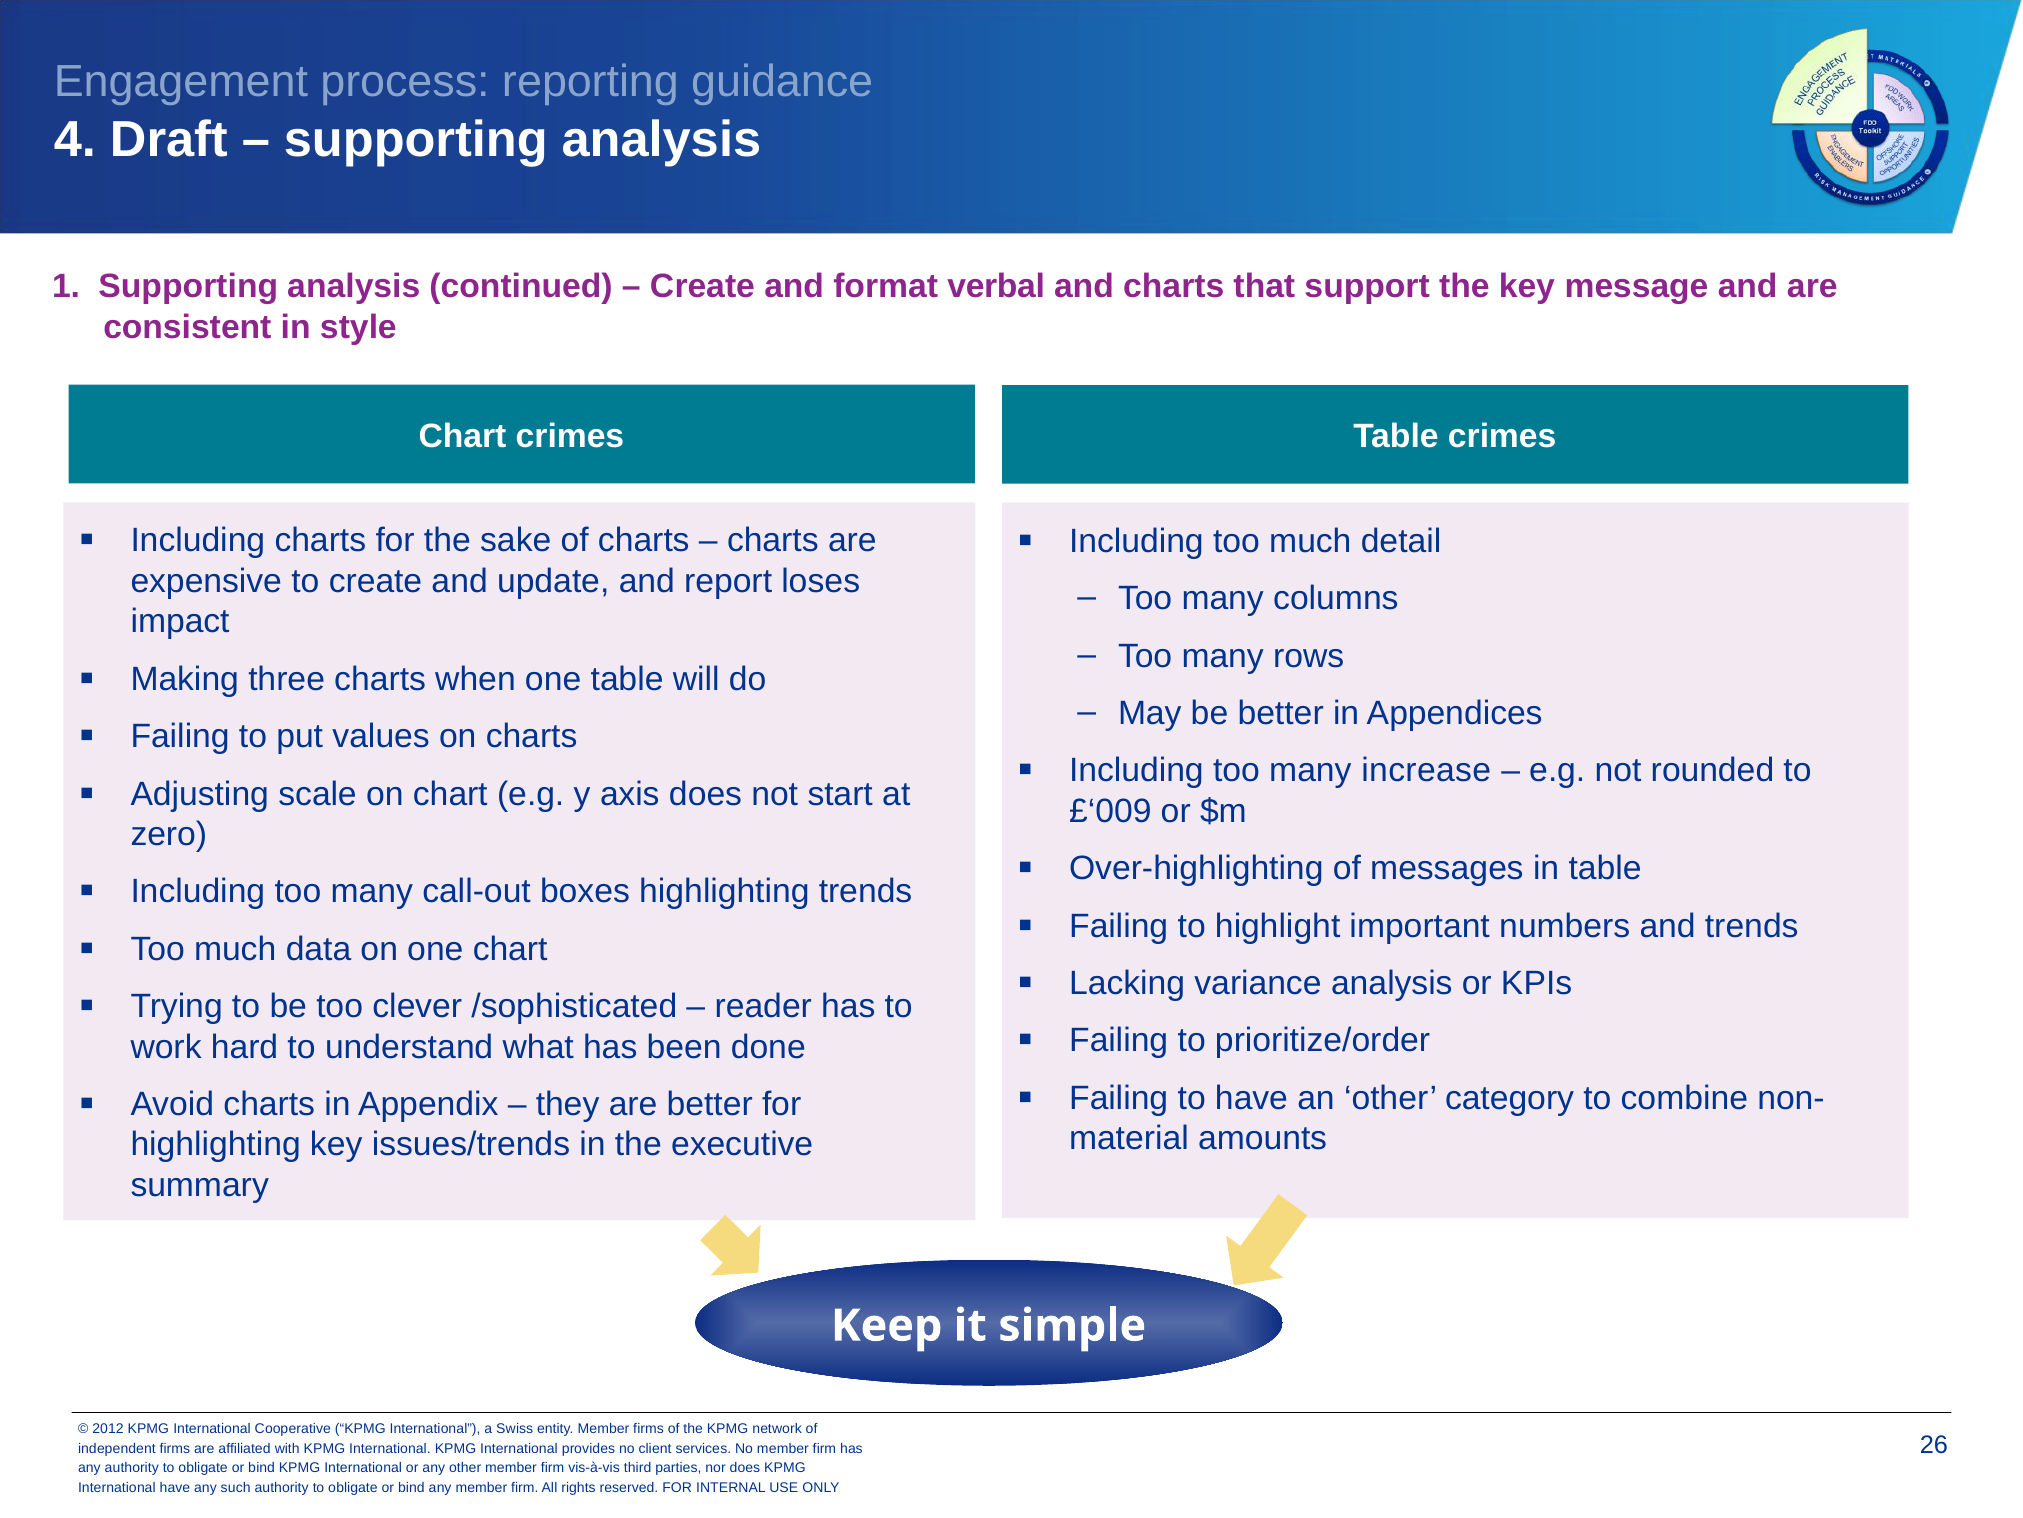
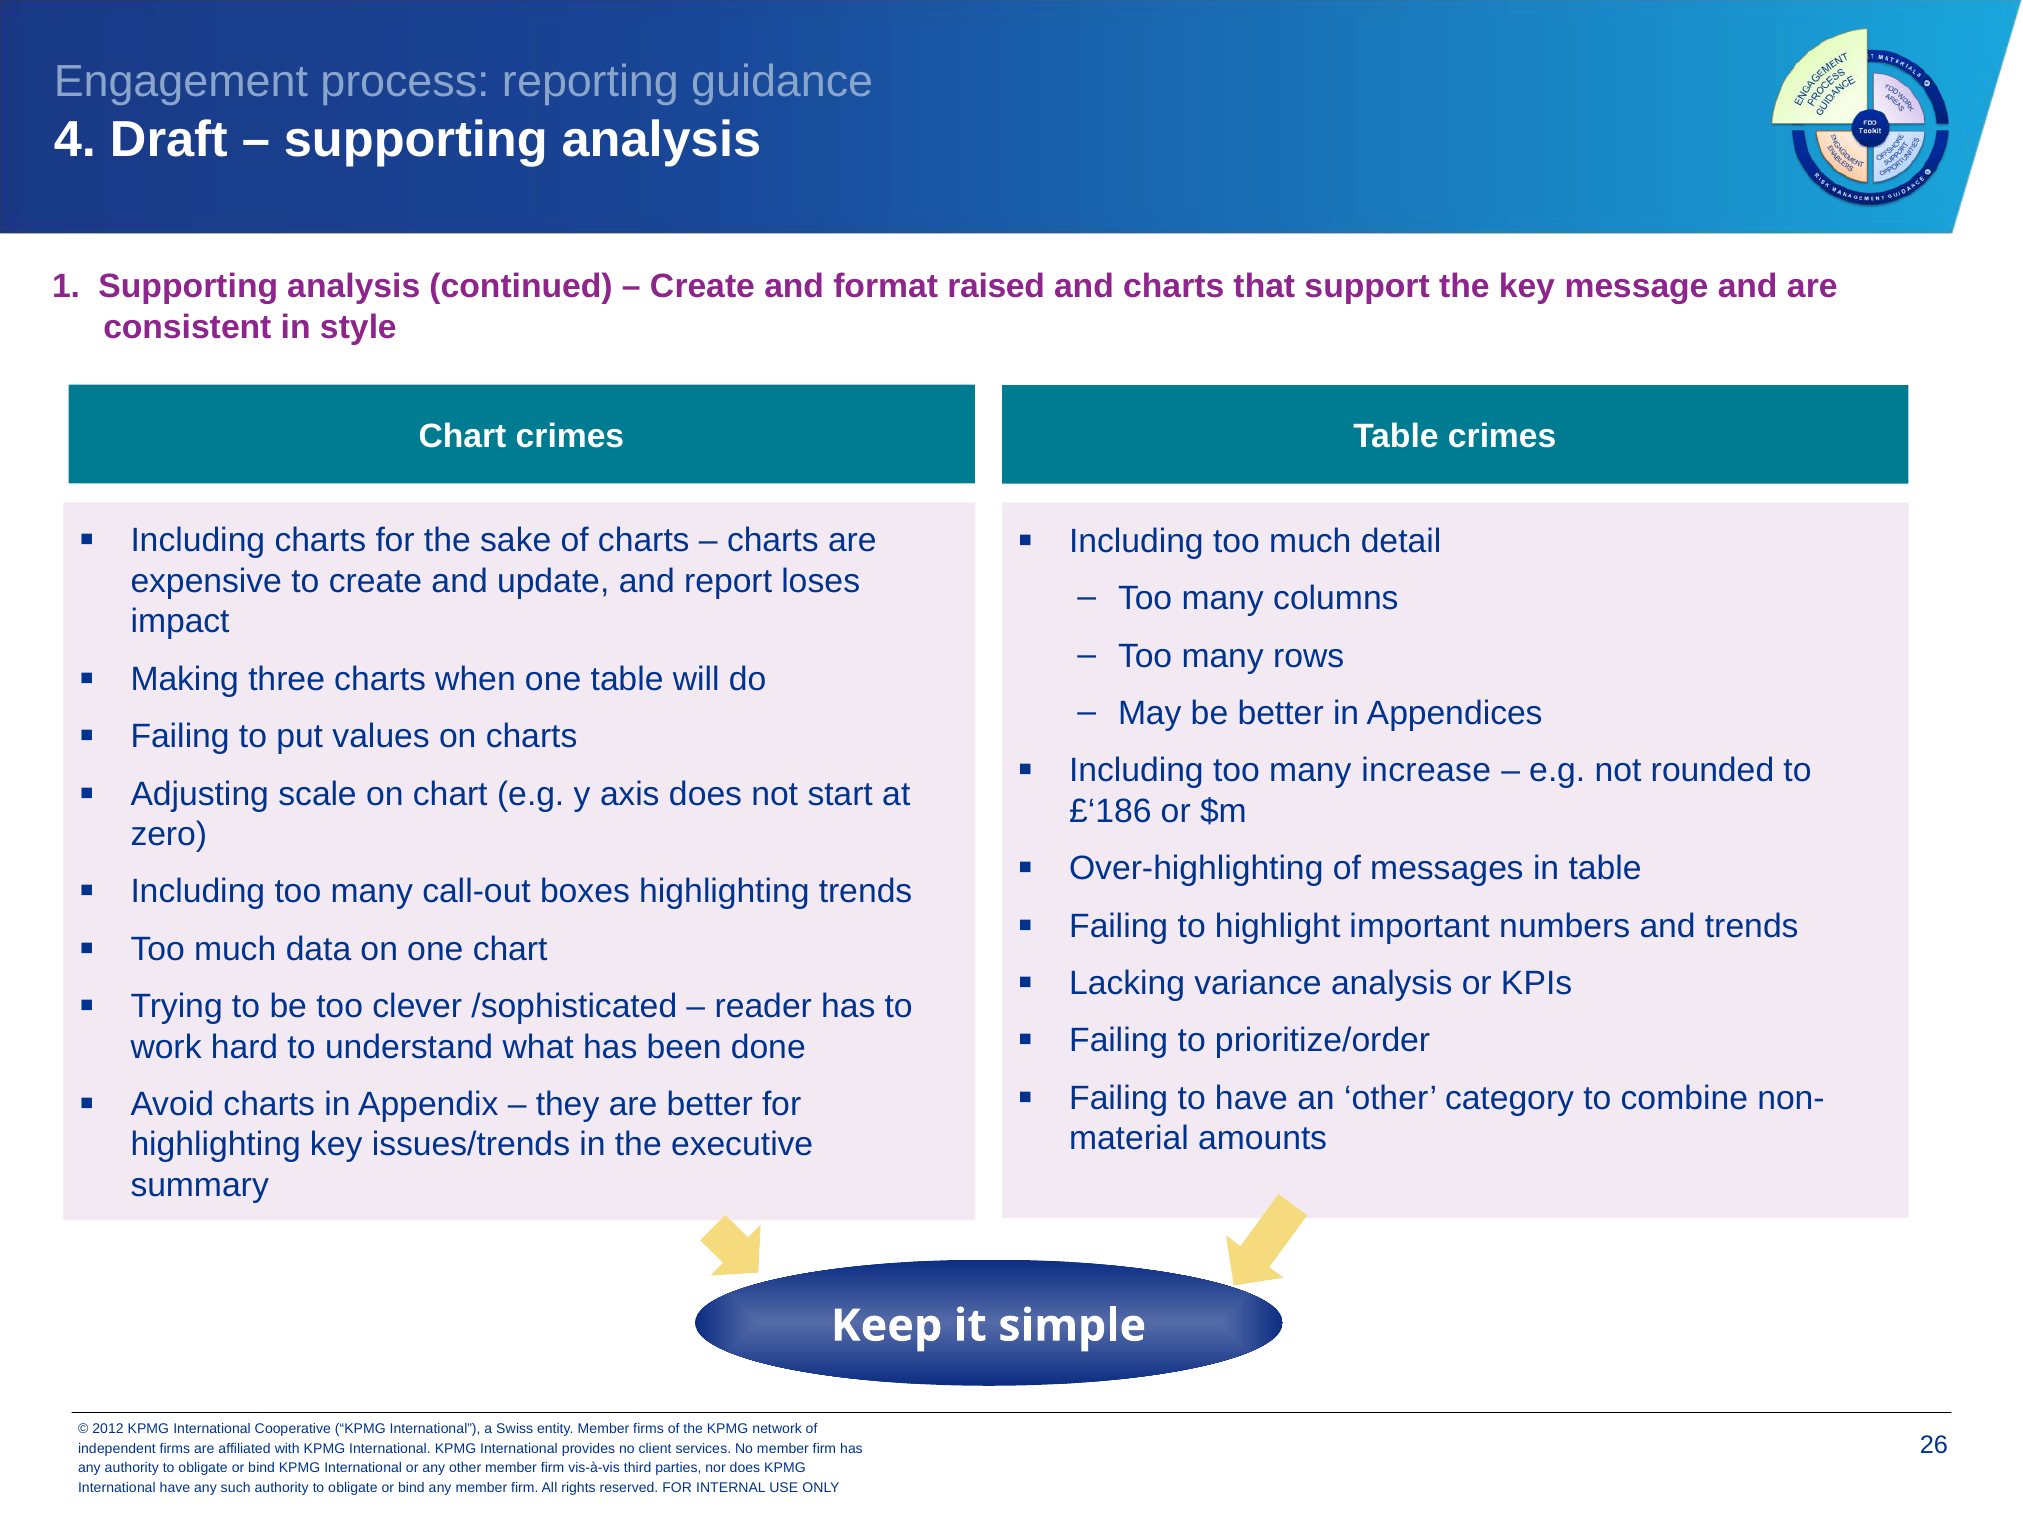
verbal: verbal -> raised (996, 287)
£‘009: £‘009 -> £‘186 (1110, 811)
